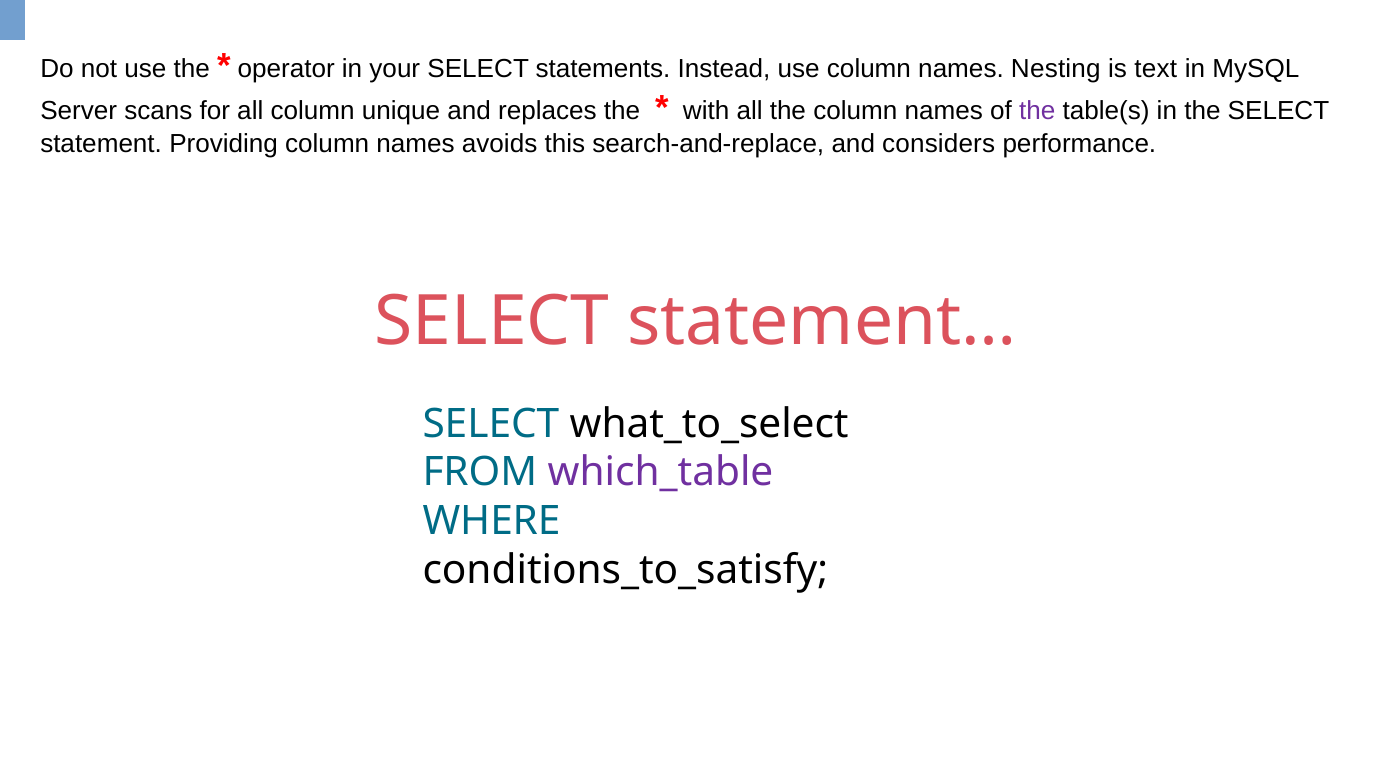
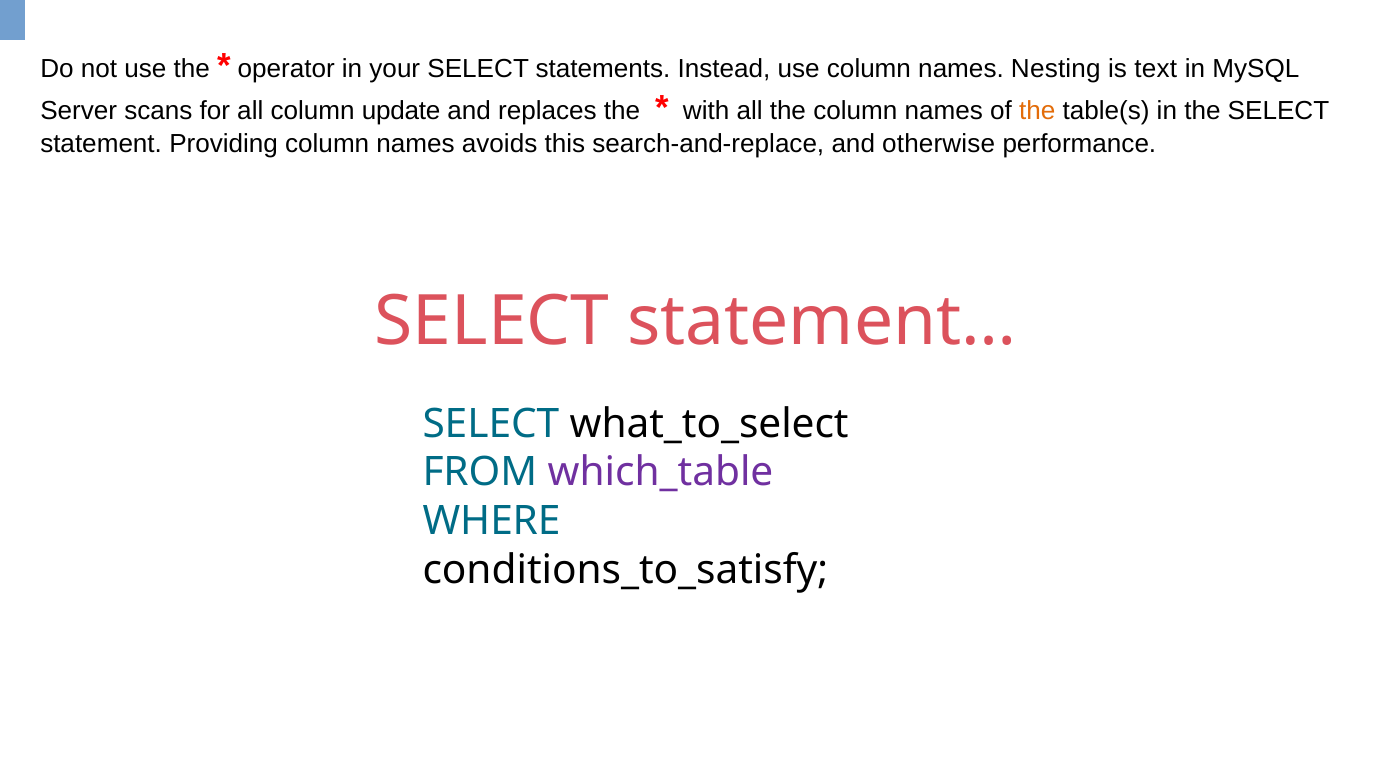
unique: unique -> update (401, 111)
the colour: purple -> orange (1037, 111)
considers: considers -> otherwise (939, 144)
